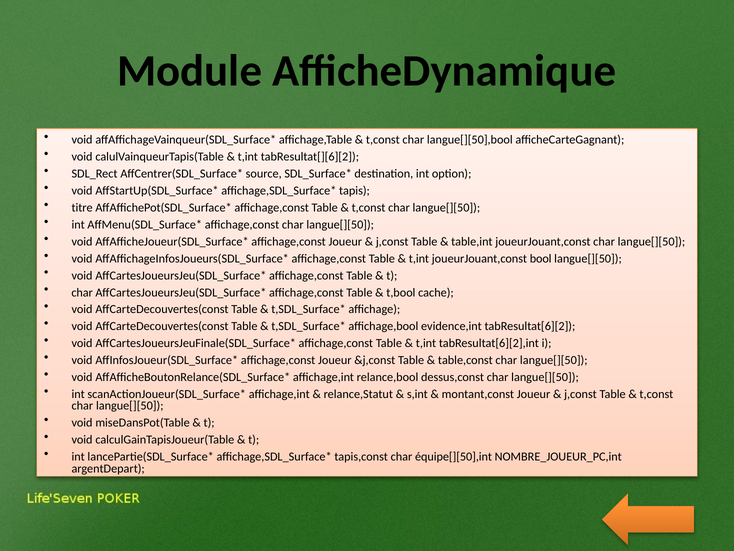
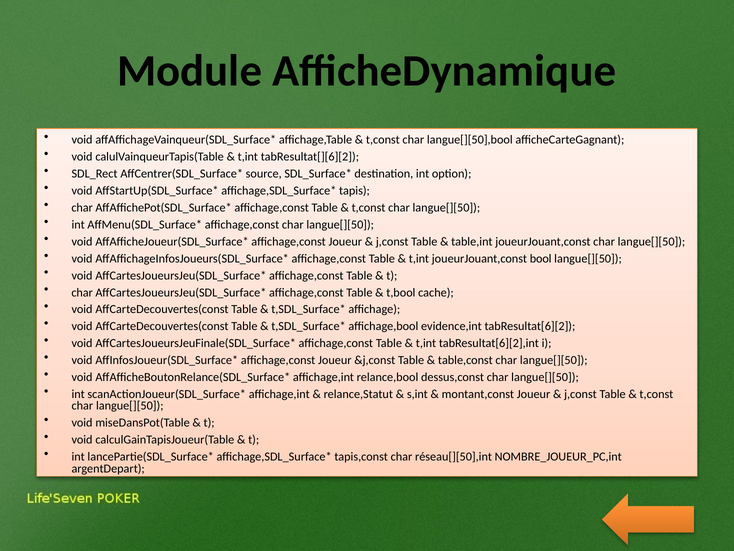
titre: titre -> char (82, 208)
équipe[][50],int: équipe[][50],int -> réseau[][50],int (454, 456)
